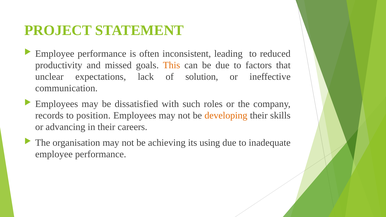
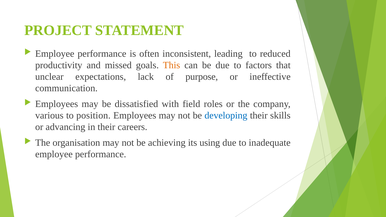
solution: solution -> purpose (202, 77)
such: such -> field (191, 104)
records: records -> various (49, 116)
developing colour: orange -> blue (226, 116)
